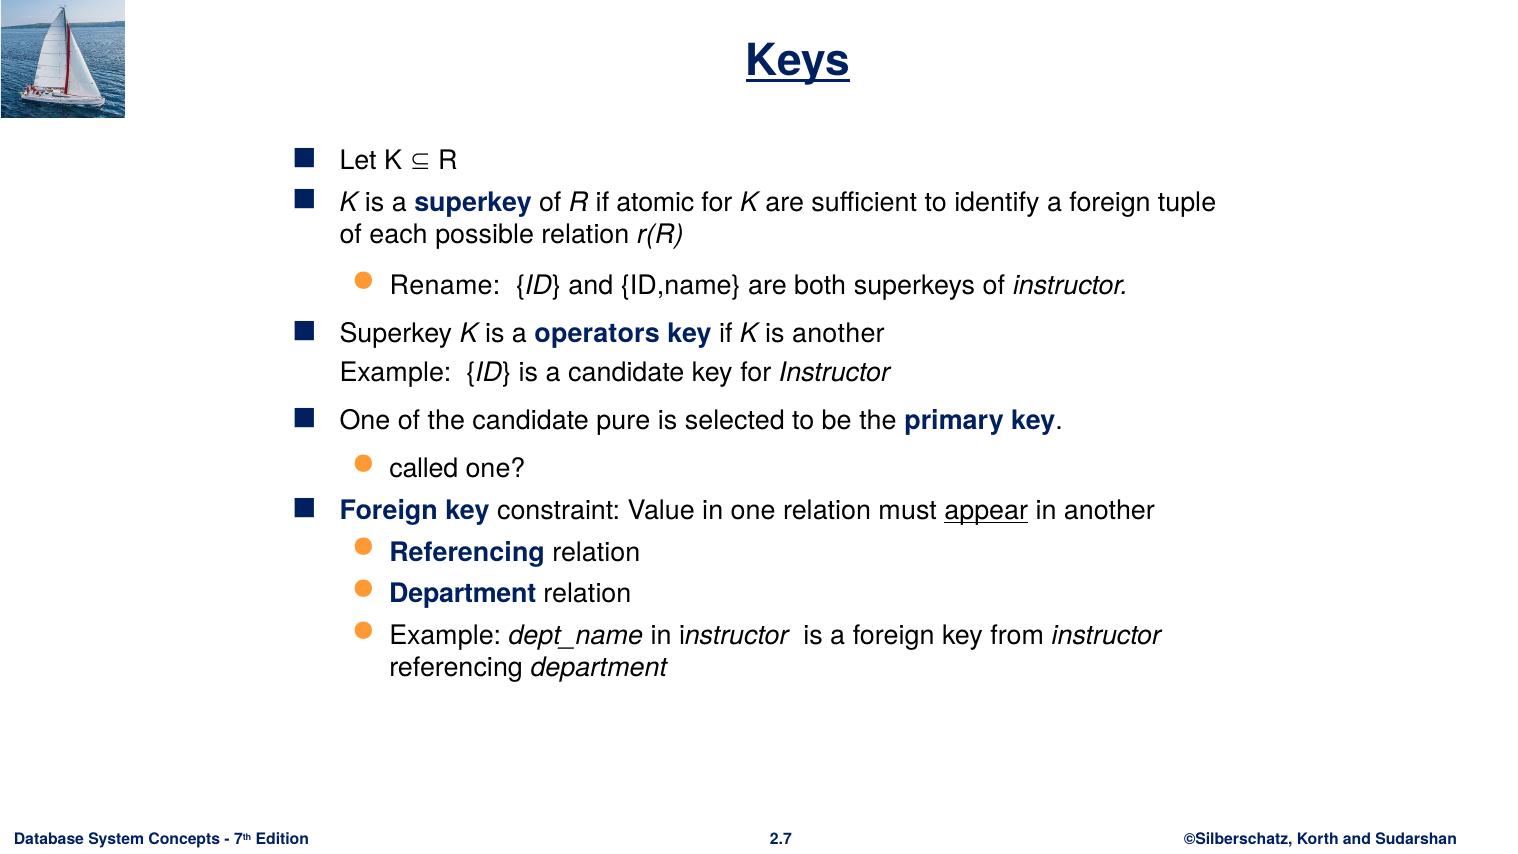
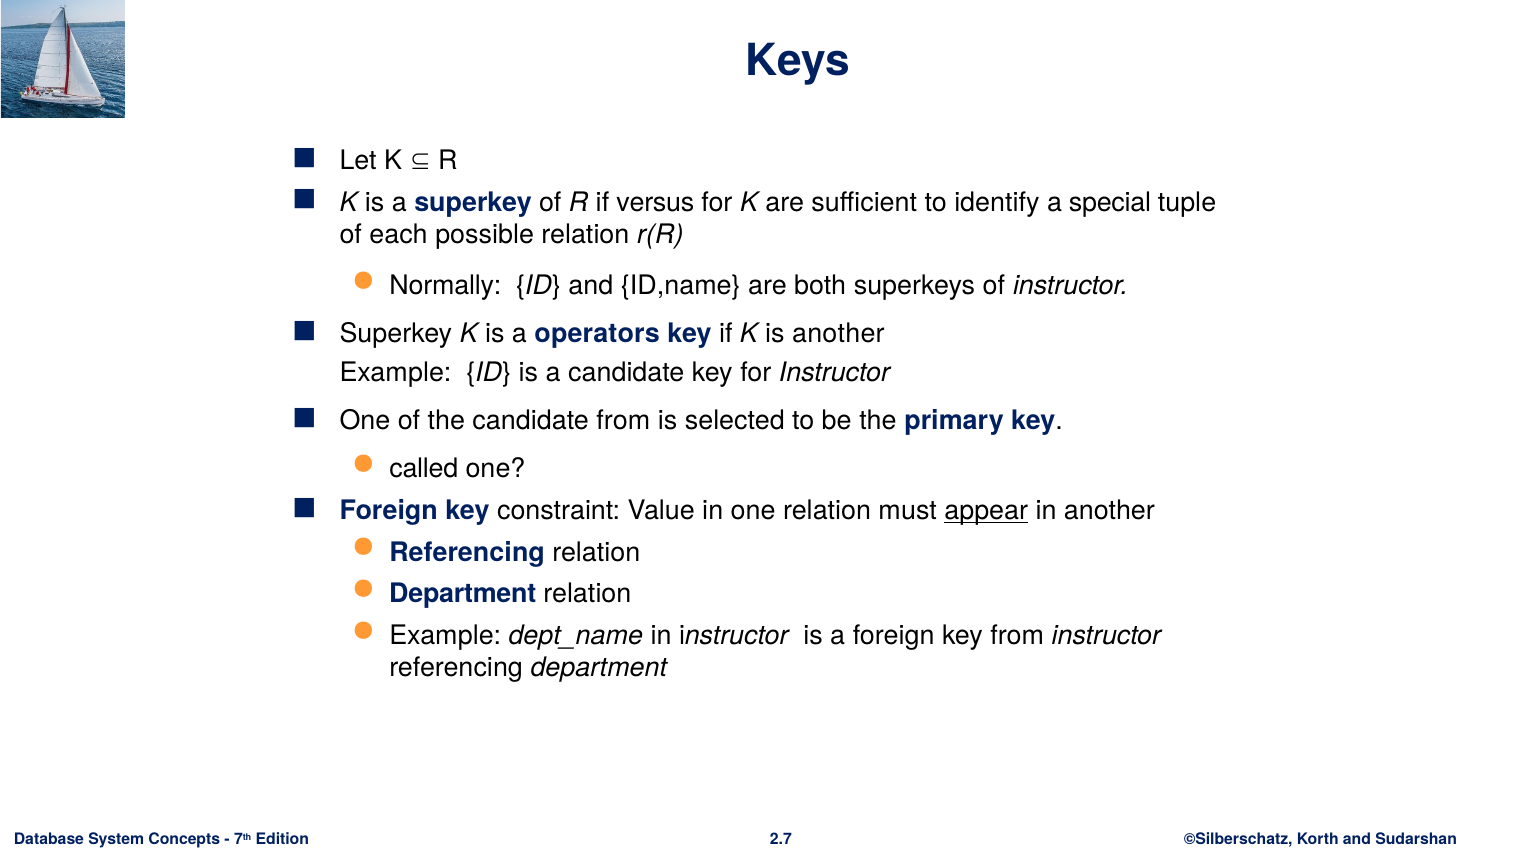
Keys underline: present -> none (798, 61)
atomic: atomic -> versus (655, 202)
identify a foreign: foreign -> special (1110, 202)
Rename: Rename -> Normally (445, 286)
candidate pure: pure -> from (623, 421)
